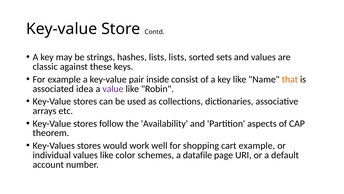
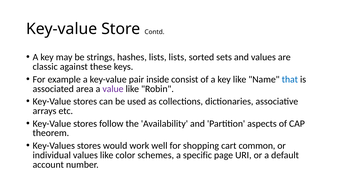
that colour: orange -> blue (290, 79)
idea: idea -> area (85, 89)
cart example: example -> common (257, 145)
datafile: datafile -> specific (197, 155)
